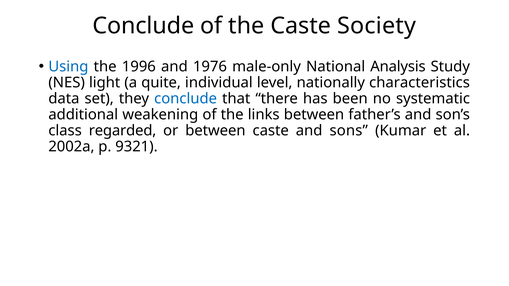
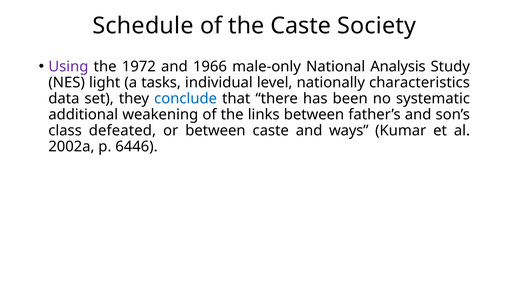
Conclude: Conclude -> Schedule (143, 26)
Using colour: blue -> purple (68, 67)
1996: 1996 -> 1972 (139, 67)
1976: 1976 -> 1966 (210, 67)
quite: quite -> tasks (161, 83)
regarded: regarded -> defeated (122, 131)
sons: sons -> ways (349, 131)
9321: 9321 -> 6446 (136, 147)
